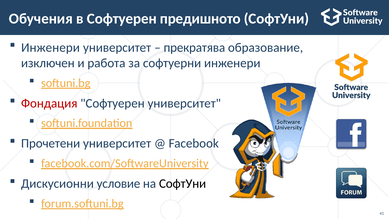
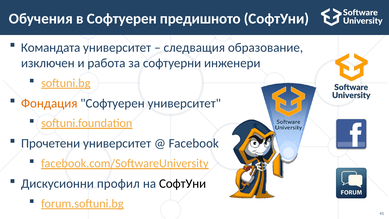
Инженери: Инженери -> Командата (51, 47)
прекратява: прекратява -> следващия (194, 47)
Фондация colour: red -> orange (49, 103)
условие: условие -> профил (118, 183)
